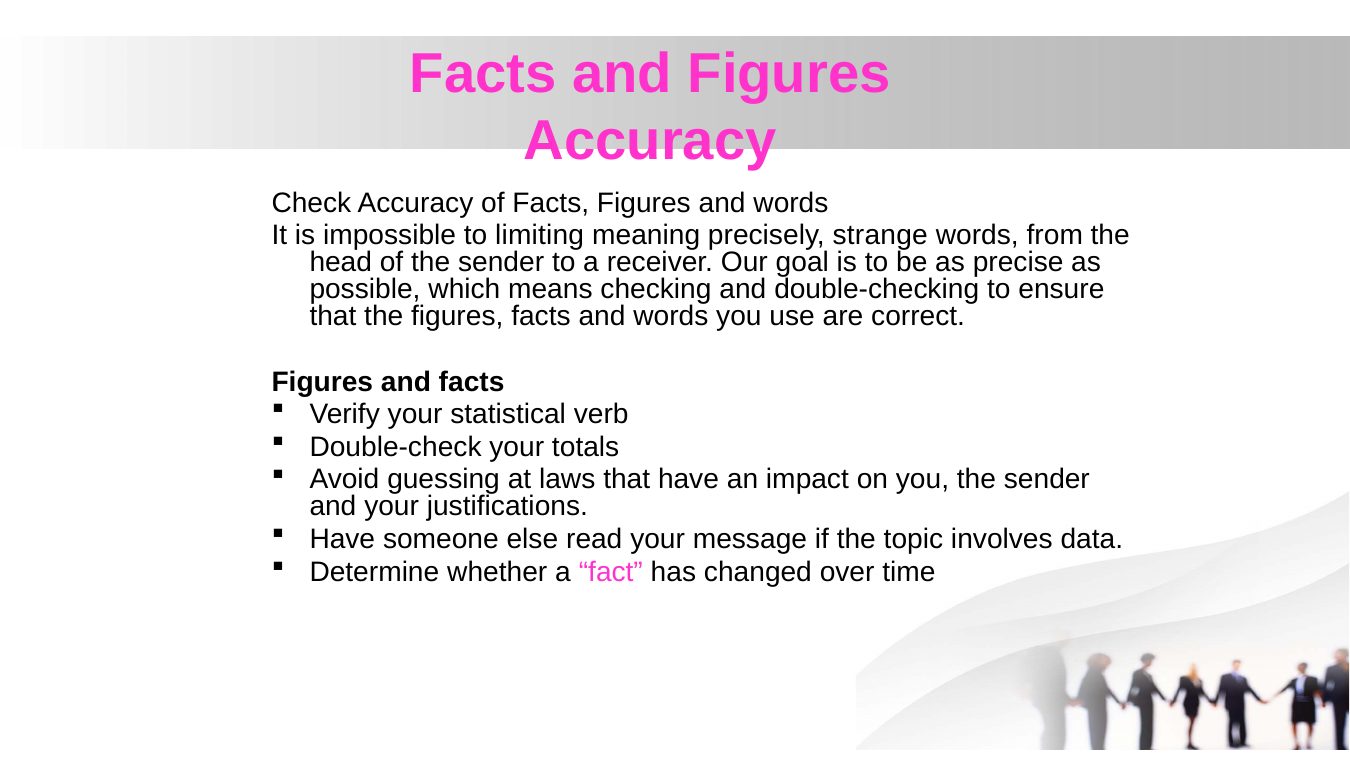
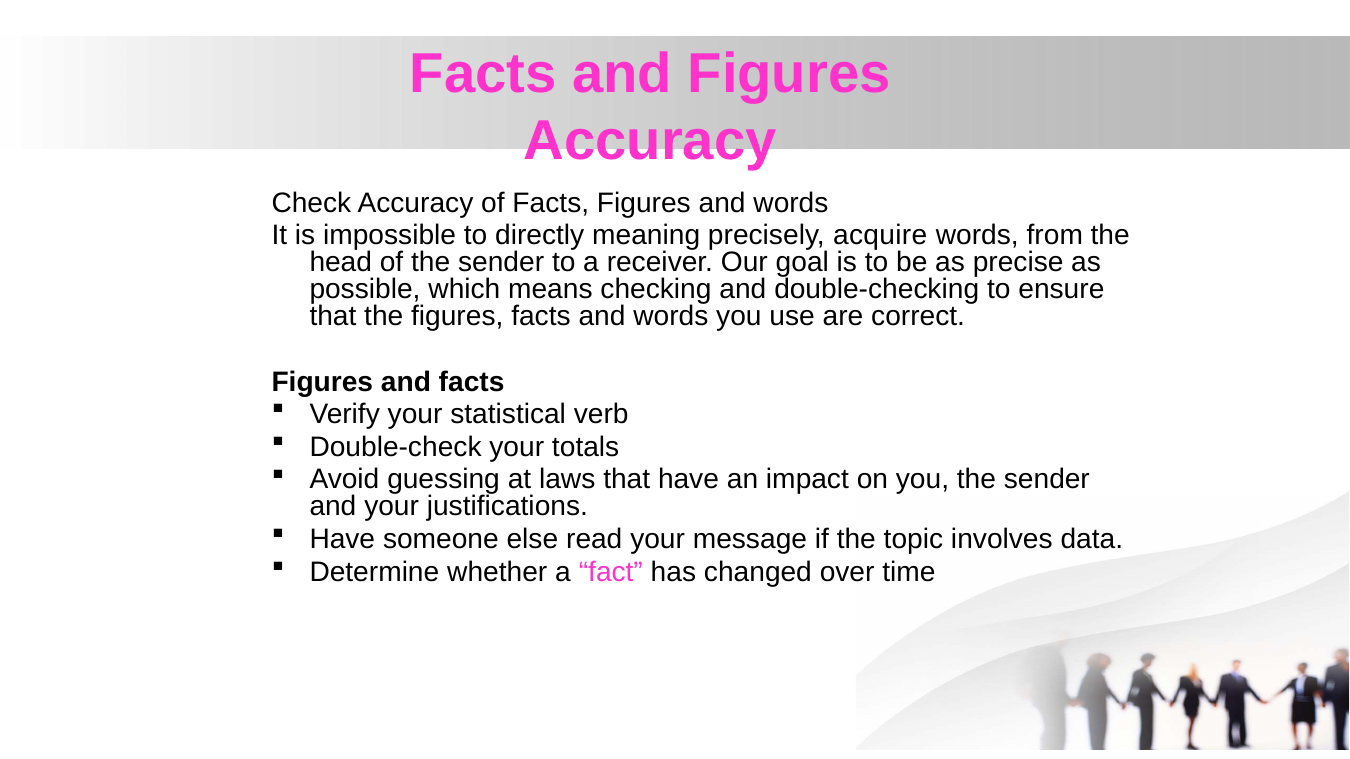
limiting: limiting -> directly (540, 236)
strange: strange -> acquire (880, 236)
